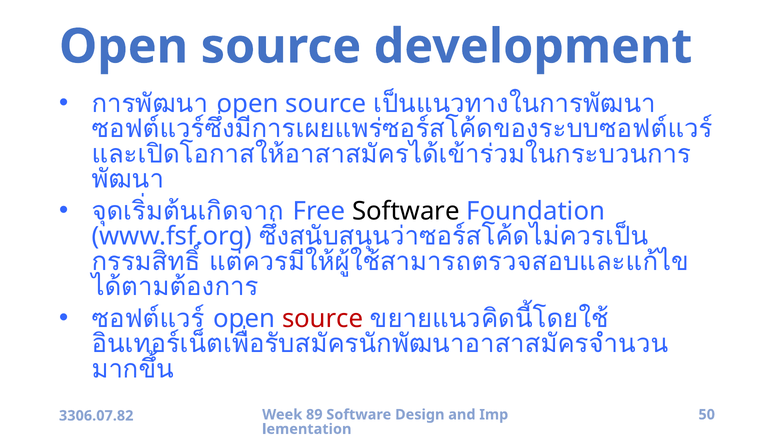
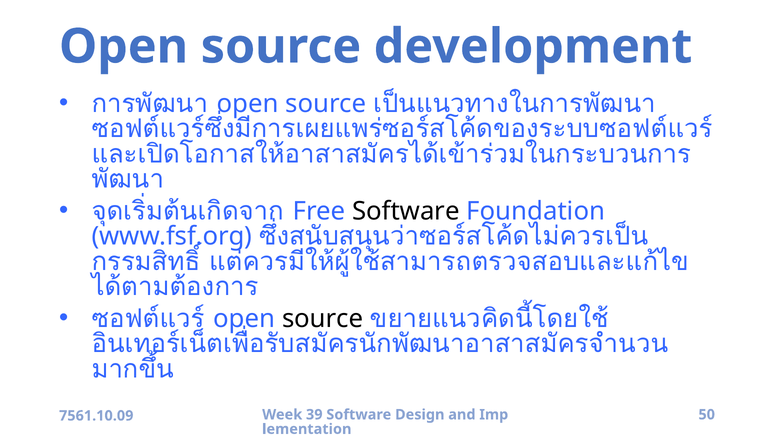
source colour: red -> black (323, 319)
89: 89 -> 39 (314, 415)
3306.07.82: 3306.07.82 -> 7561.10.09 (96, 416)
